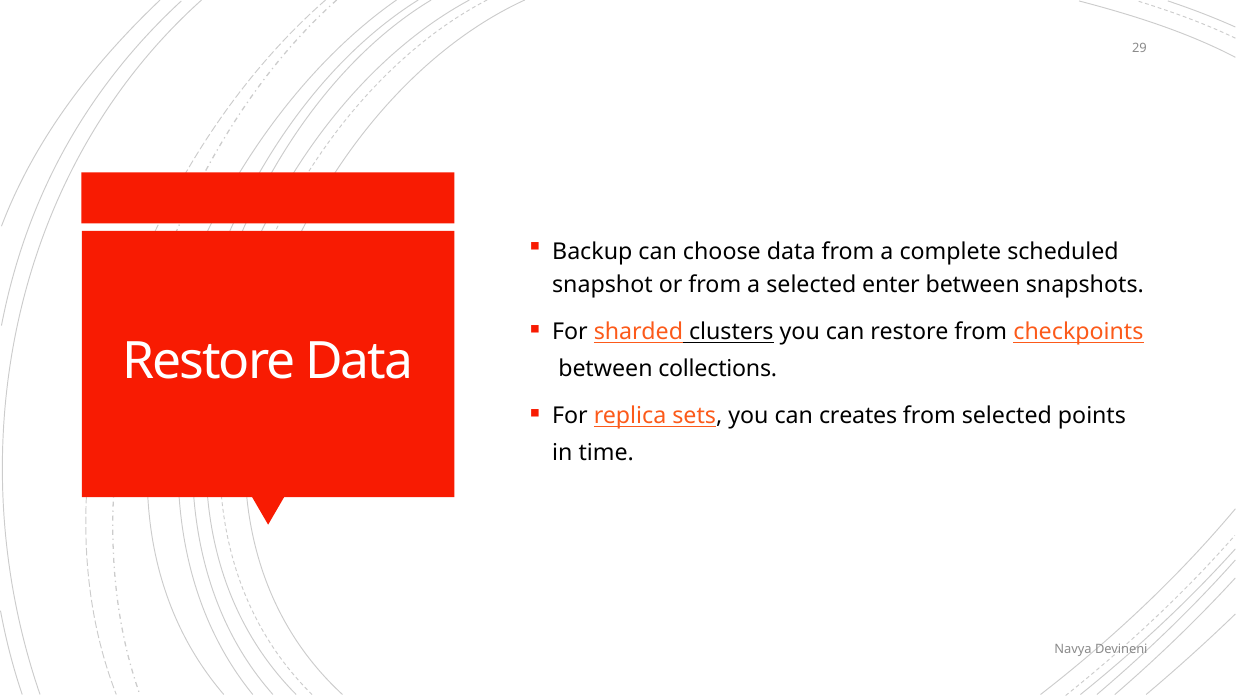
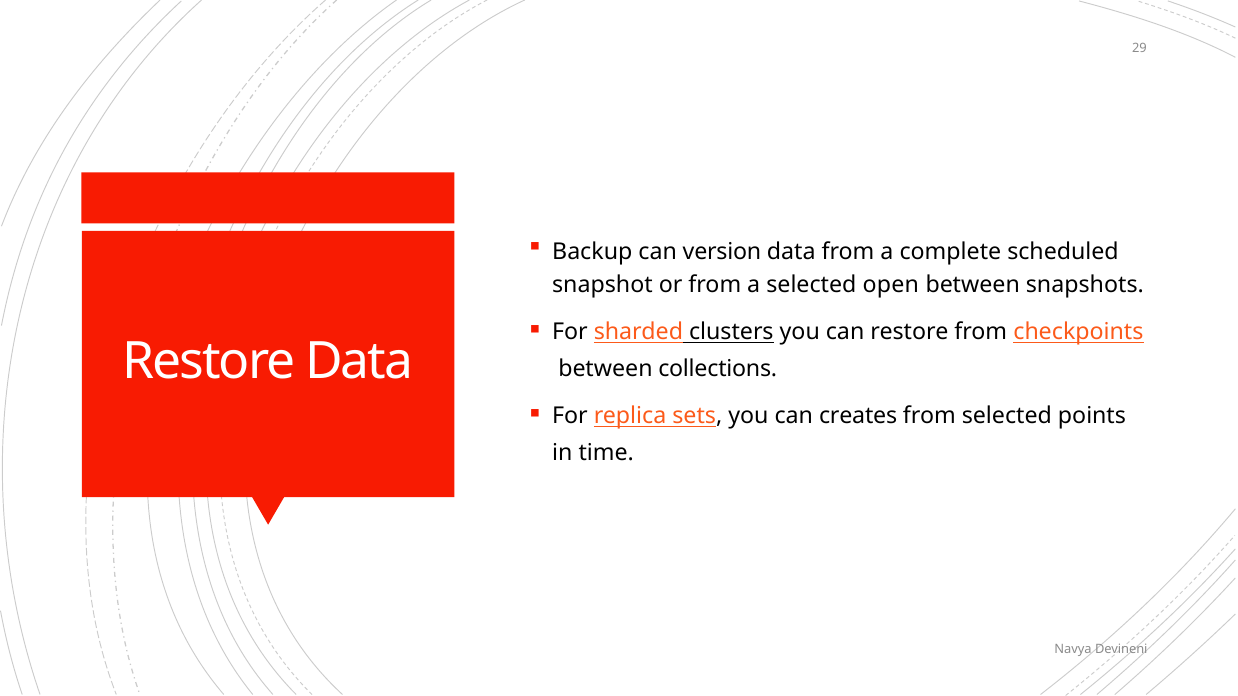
choose: choose -> version (722, 252)
enter: enter -> open (891, 285)
